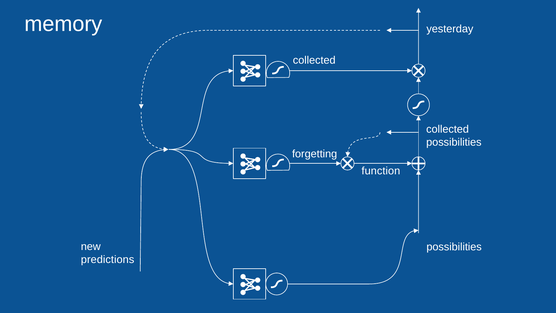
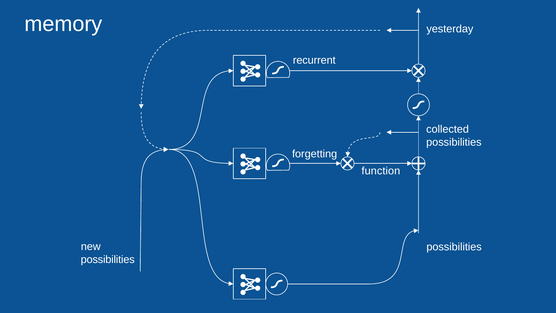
collected: collected -> recurrent (314, 60)
predictions: predictions -> possibilities (108, 259)
